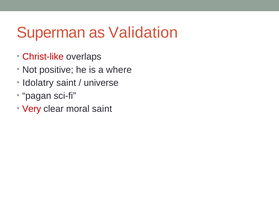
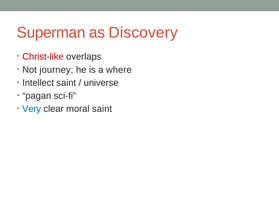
Validation: Validation -> Discovery (143, 32)
positive: positive -> journey (56, 69)
Idolatry: Idolatry -> Intellect (38, 82)
Very colour: red -> blue (32, 109)
